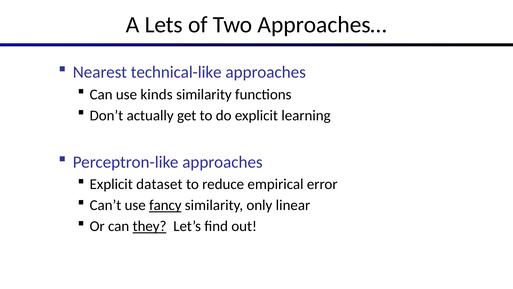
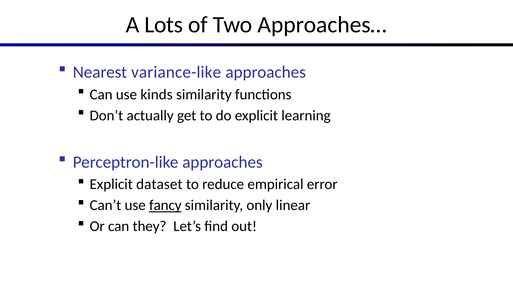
Lets: Lets -> Lots (164, 25)
technical-like: technical-like -> variance-like (176, 72)
they underline: present -> none (150, 226)
